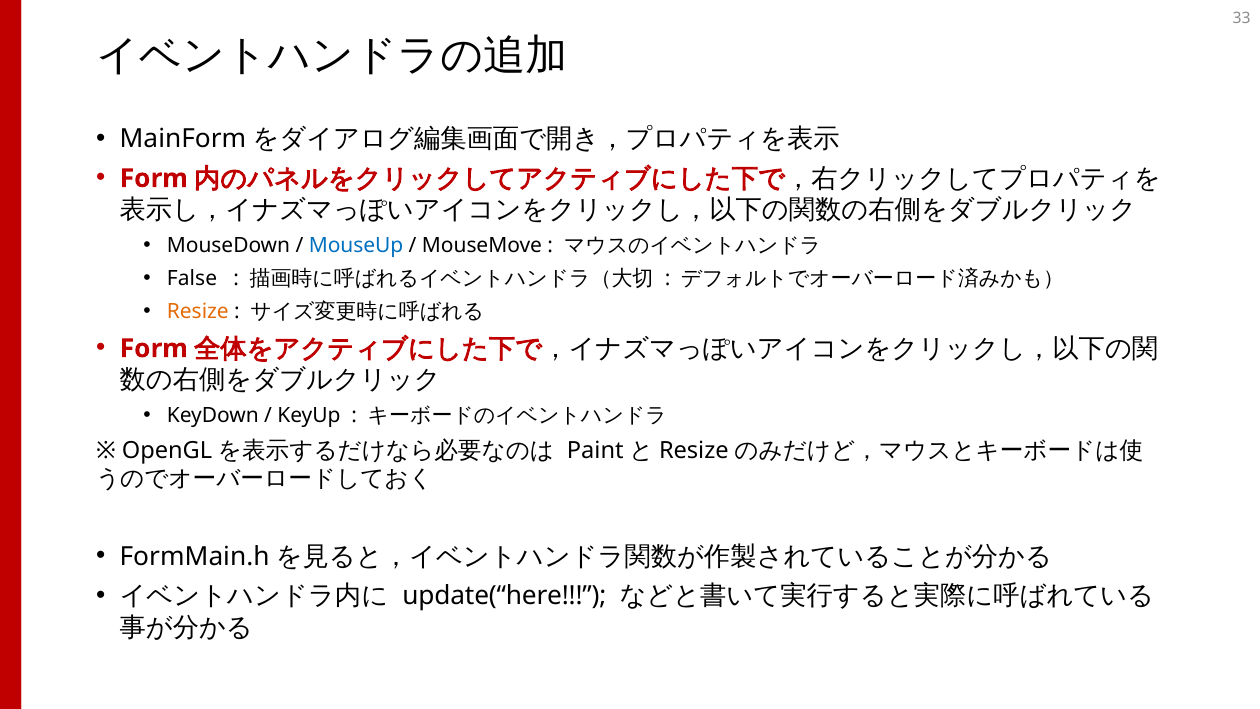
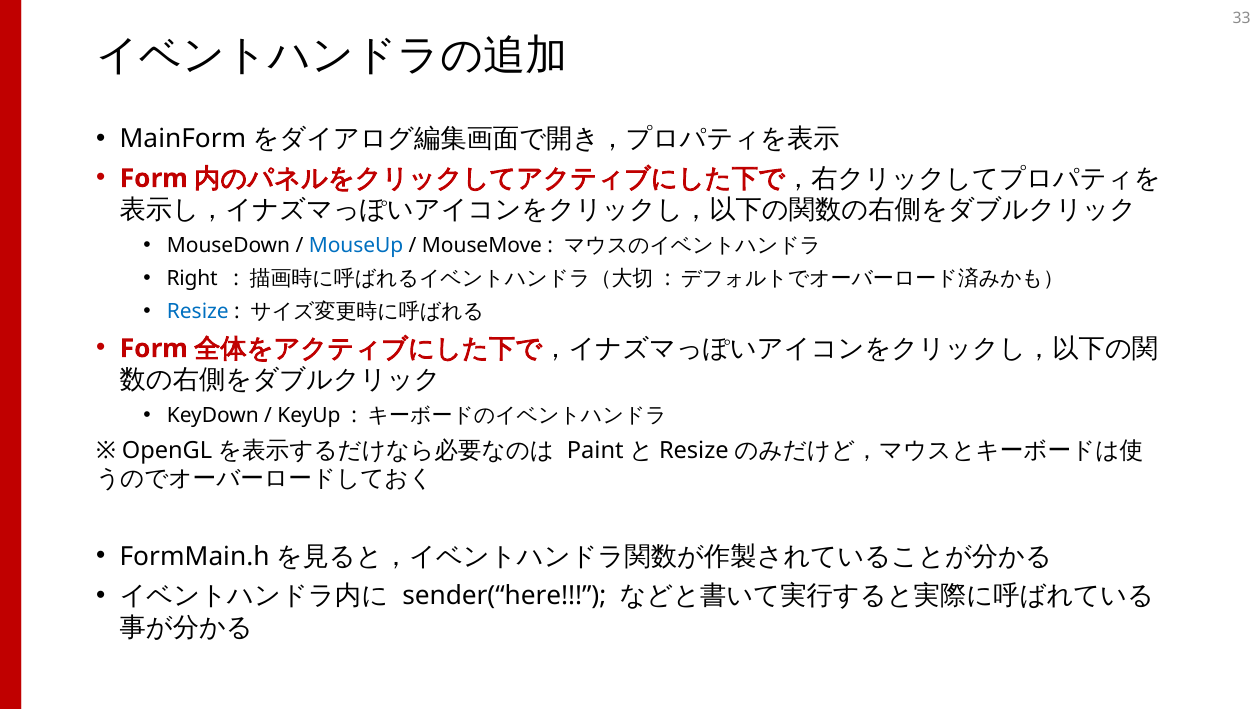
False: False -> Right (192, 279)
Resize colour: orange -> blue (198, 312)
update(“here: update(“here -> sender(“here (504, 596)
